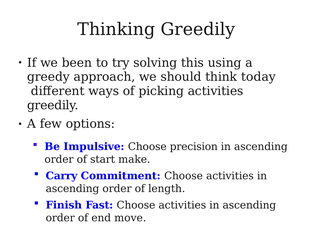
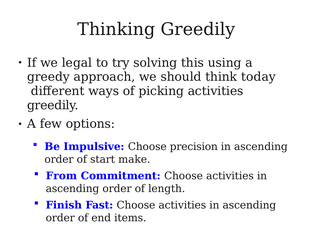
been: been -> legal (77, 63)
Carry: Carry -> From (61, 176)
move: move -> items (130, 218)
